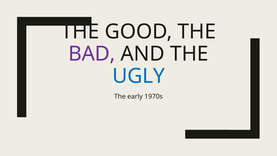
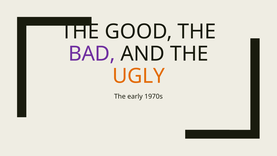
UGLY colour: blue -> orange (139, 76)
